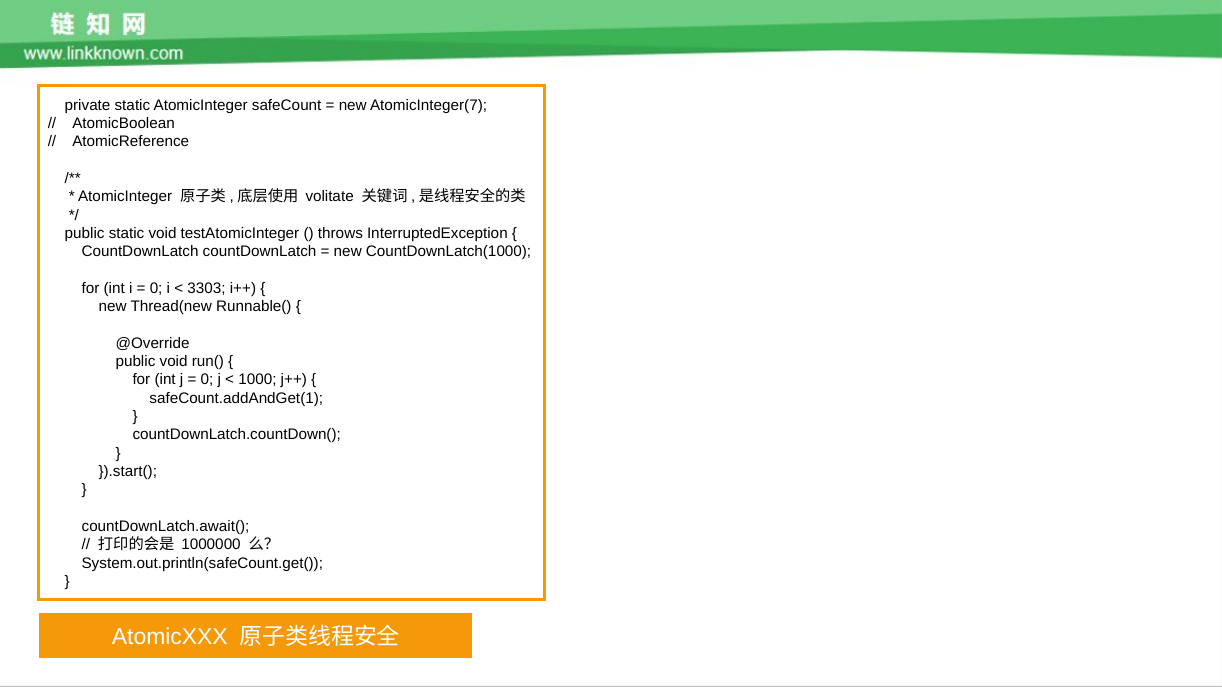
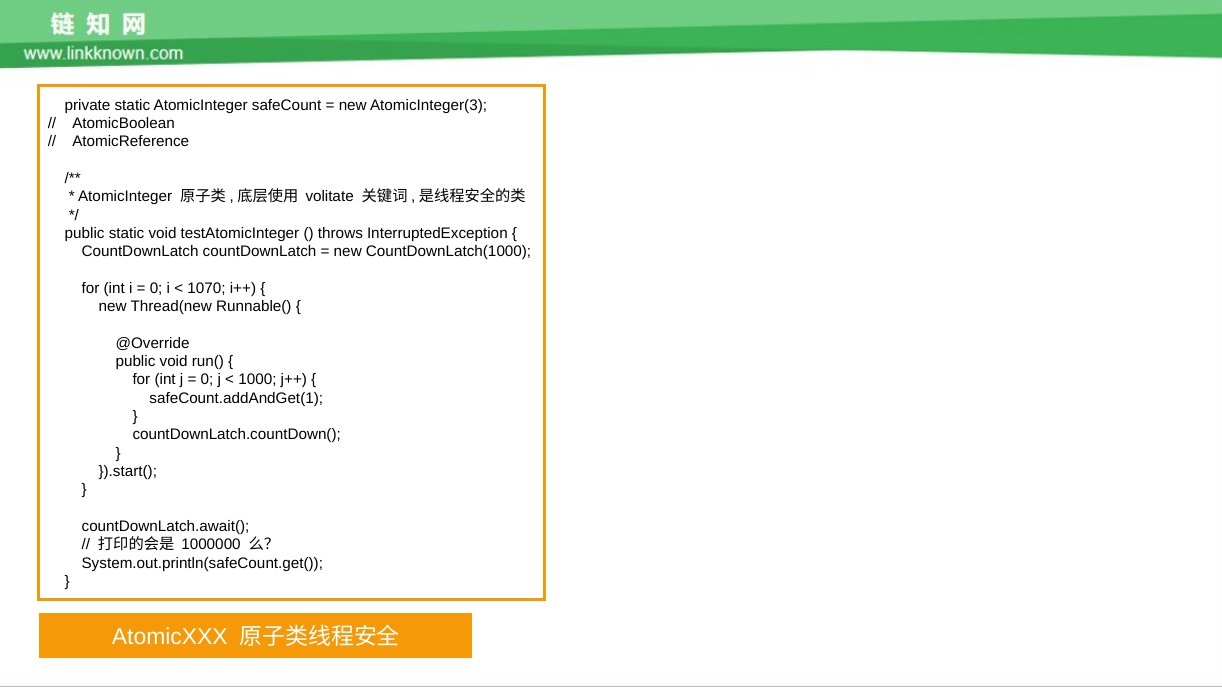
AtomicInteger(7: AtomicInteger(7 -> AtomicInteger(3 (429, 105)
3303: 3303 -> 1070 (207, 288)
